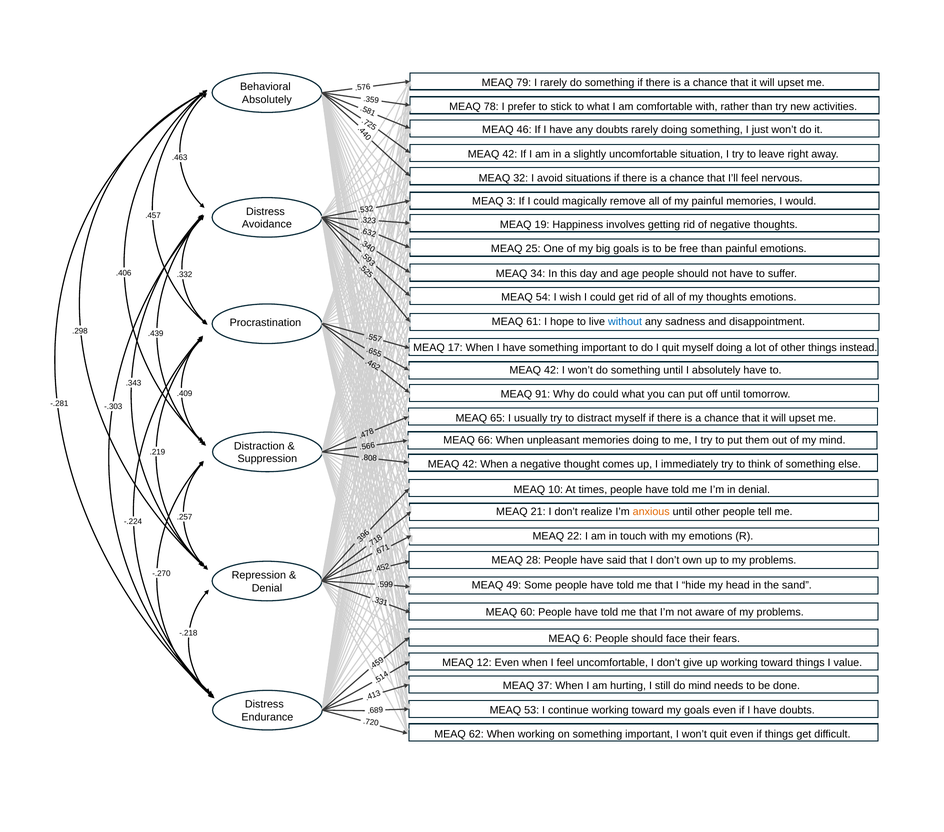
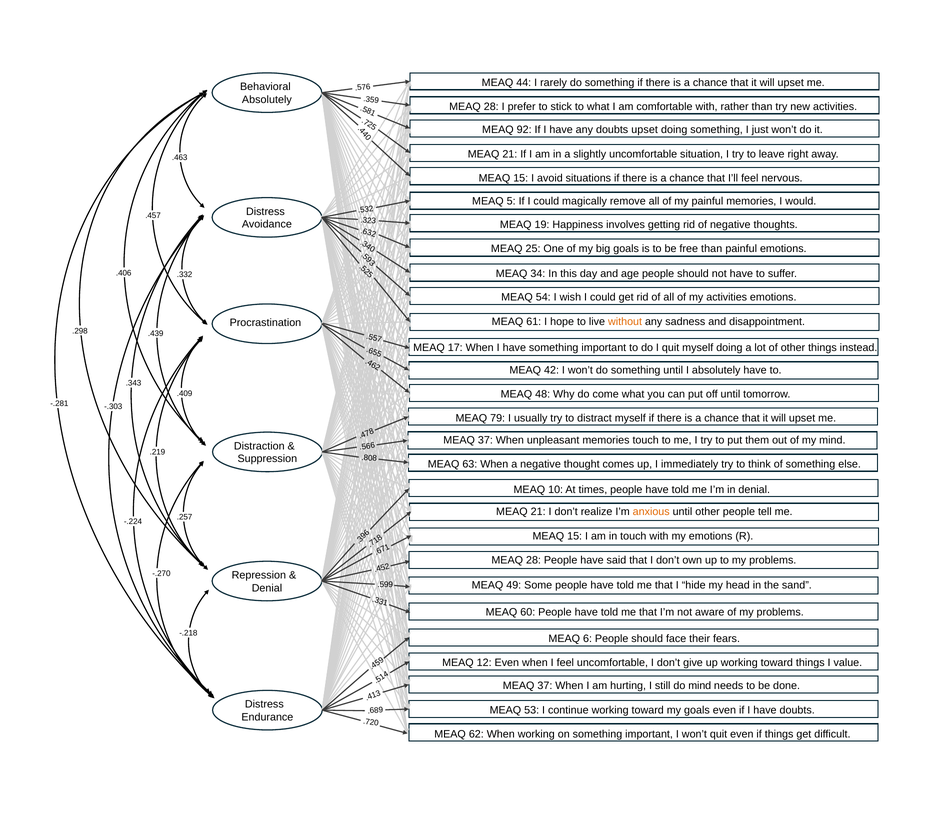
79: 79 -> 44 (524, 83)
78: 78 -> 28 (491, 107)
46: 46 -> 92 (524, 130)
doubts rarely: rarely -> upset (645, 130)
42: 42 -> 21 (510, 154)
32: 32 -> 15 (521, 178)
MEAQ 3: 3 -> 5 (511, 201)
my thoughts: thoughts -> activities (727, 297)
without colour: blue -> orange (625, 322)
91: 91 -> 48 (543, 394)
do could: could -> come (606, 394)
65: 65 -> 79 (498, 418)
66: 66 -> 37 (485, 440)
memories doing: doing -> touch (646, 440)
42: 42 -> 63 (470, 464)
22: 22 -> 15 (575, 536)
